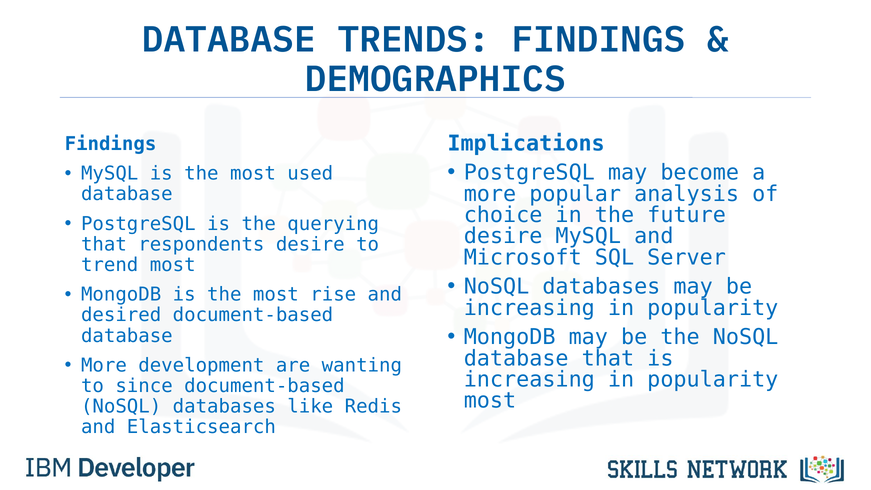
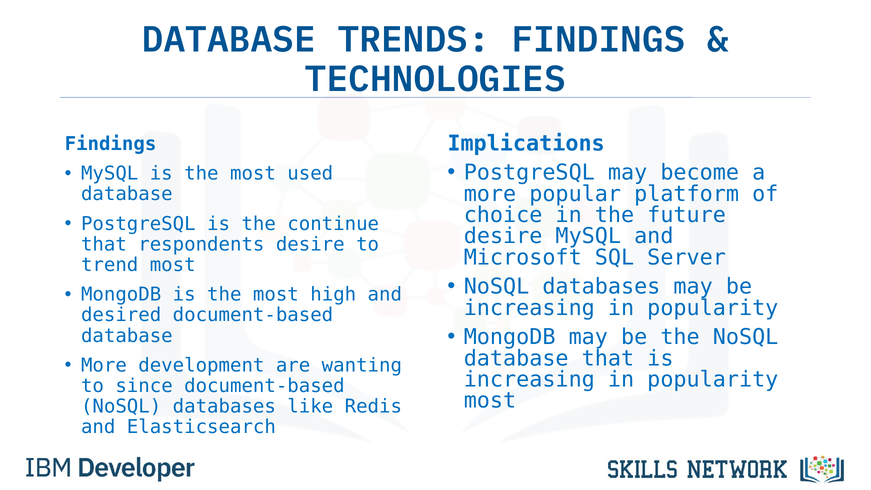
DEMOGRAPHICS: DEMOGRAPHICS -> TECHNOLOGIES (435, 79)
analysis: analysis -> platform (687, 194)
querying: querying -> continue (333, 224)
rise: rise -> high (333, 295)
